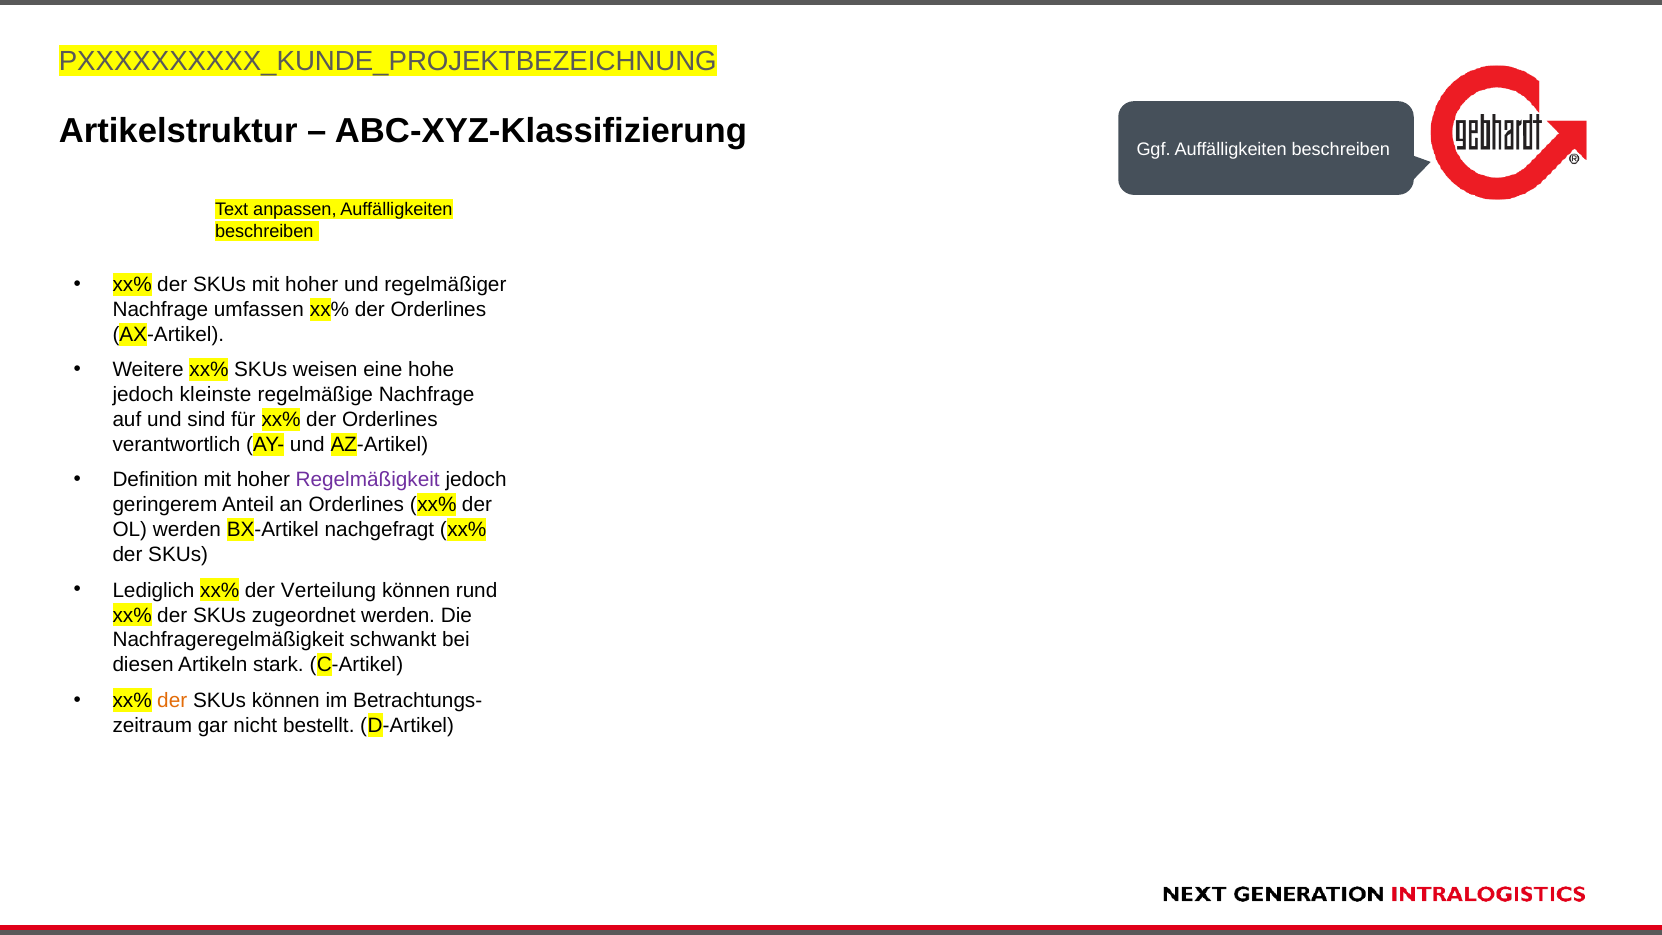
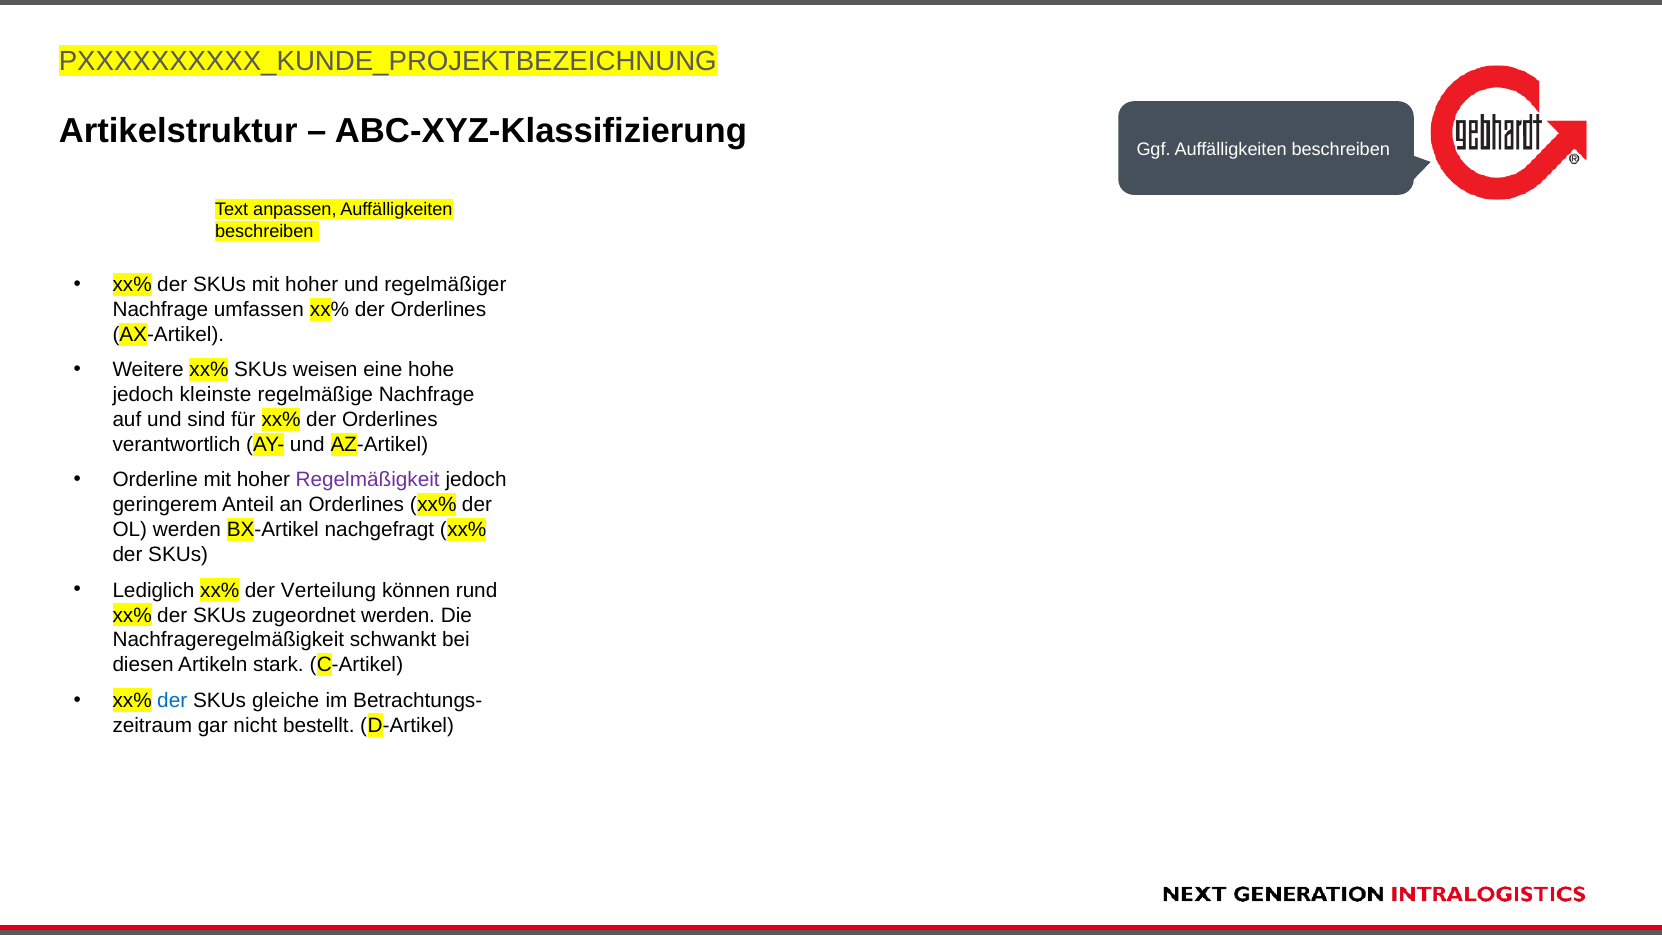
Definition: Definition -> Orderline (155, 480)
der colour: orange -> blue (172, 700)
SKUs können: können -> gleiche (286, 700)
